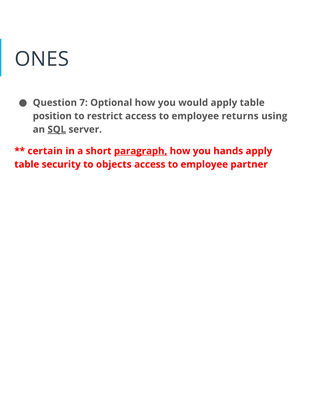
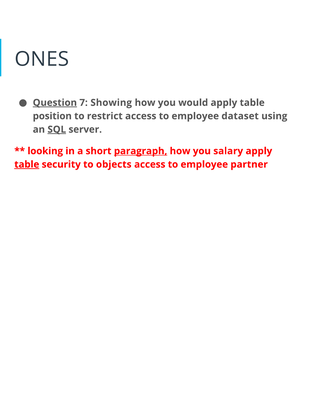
Question underline: none -> present (55, 103)
Optional: Optional -> Showing (111, 103)
returns: returns -> dataset (240, 116)
certain: certain -> looking (45, 151)
hands: hands -> salary (228, 151)
table underline: none -> present (27, 164)
